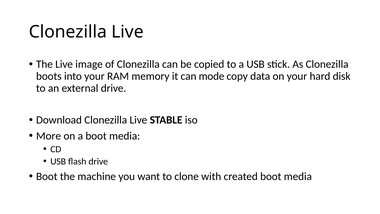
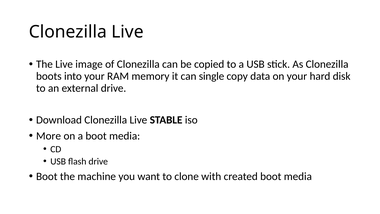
mode: mode -> single (212, 76)
